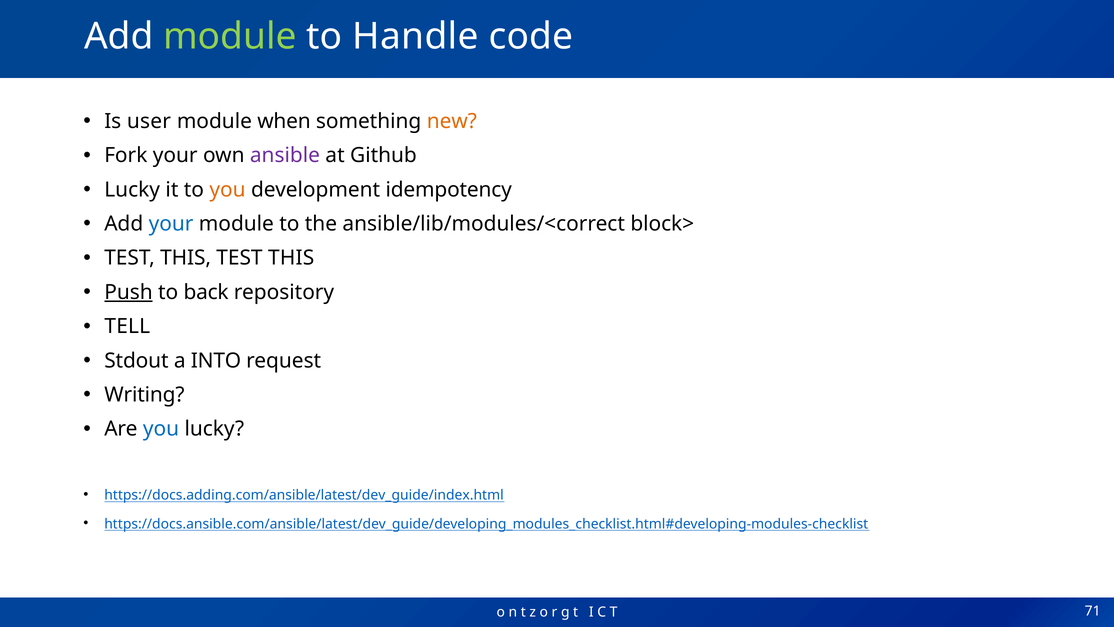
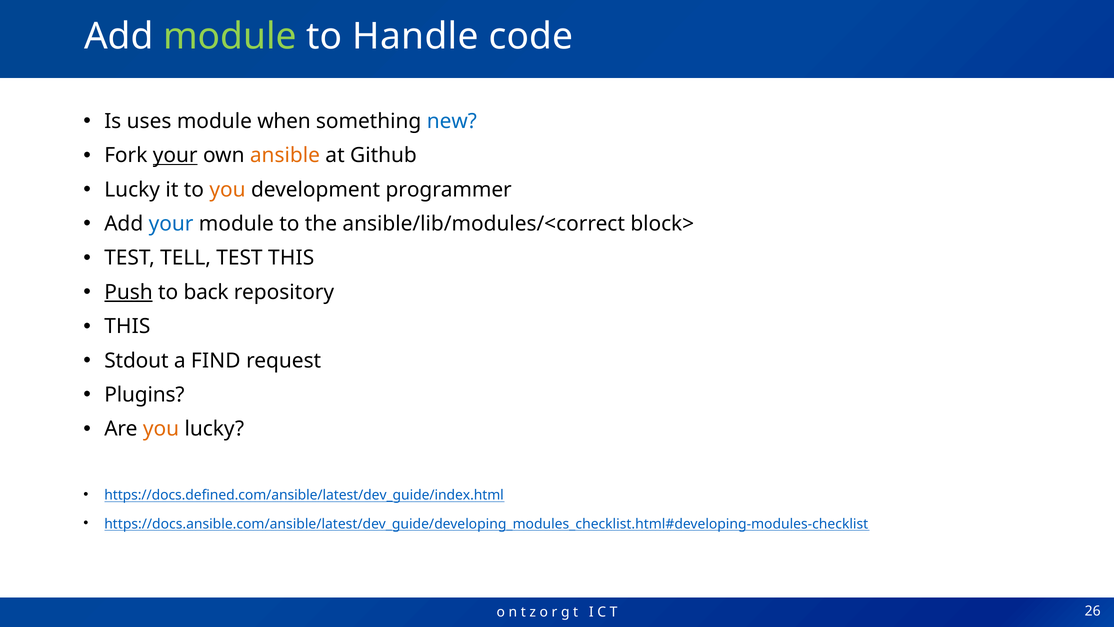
user: user -> uses (149, 121)
new colour: orange -> blue (452, 121)
your underline: none -> present (175, 155)
ansible colour: purple -> orange (285, 155)
idempotency: idempotency -> programmer (449, 190)
THIS: THIS -> TELL (186, 258)
TELL: TELL -> THIS (127, 326)
INTO: INTO -> FIND (216, 360)
Writing: Writing -> Plugins (144, 395)
you colour: blue -> orange (161, 429)
https://docs.adding.com/ansible/latest/dev_guide/index.html: https://docs.adding.com/ansible/latest/dev_guide/index.html -> https://docs.defined.com/ansible/latest/dev_guide/index.html (304, 495)
71: 71 -> 26 (1093, 611)
